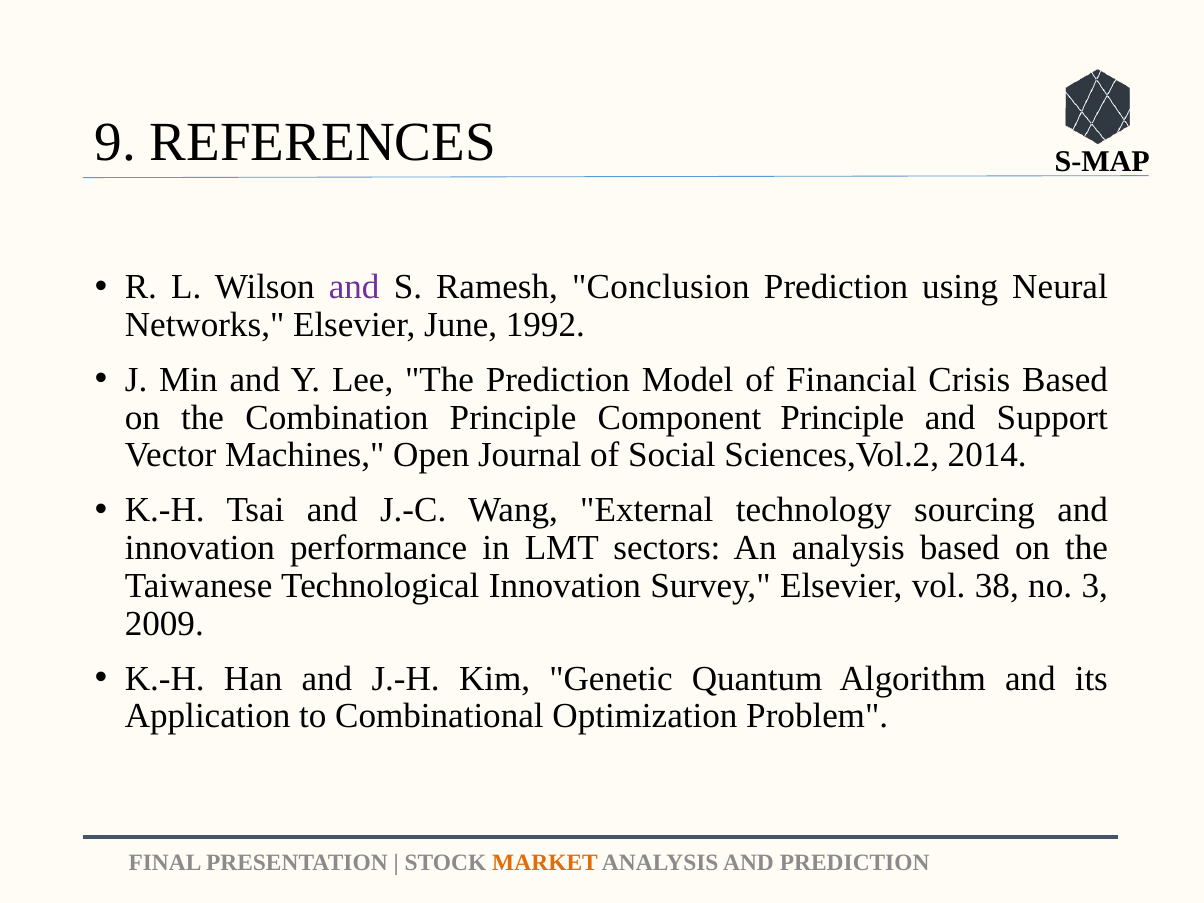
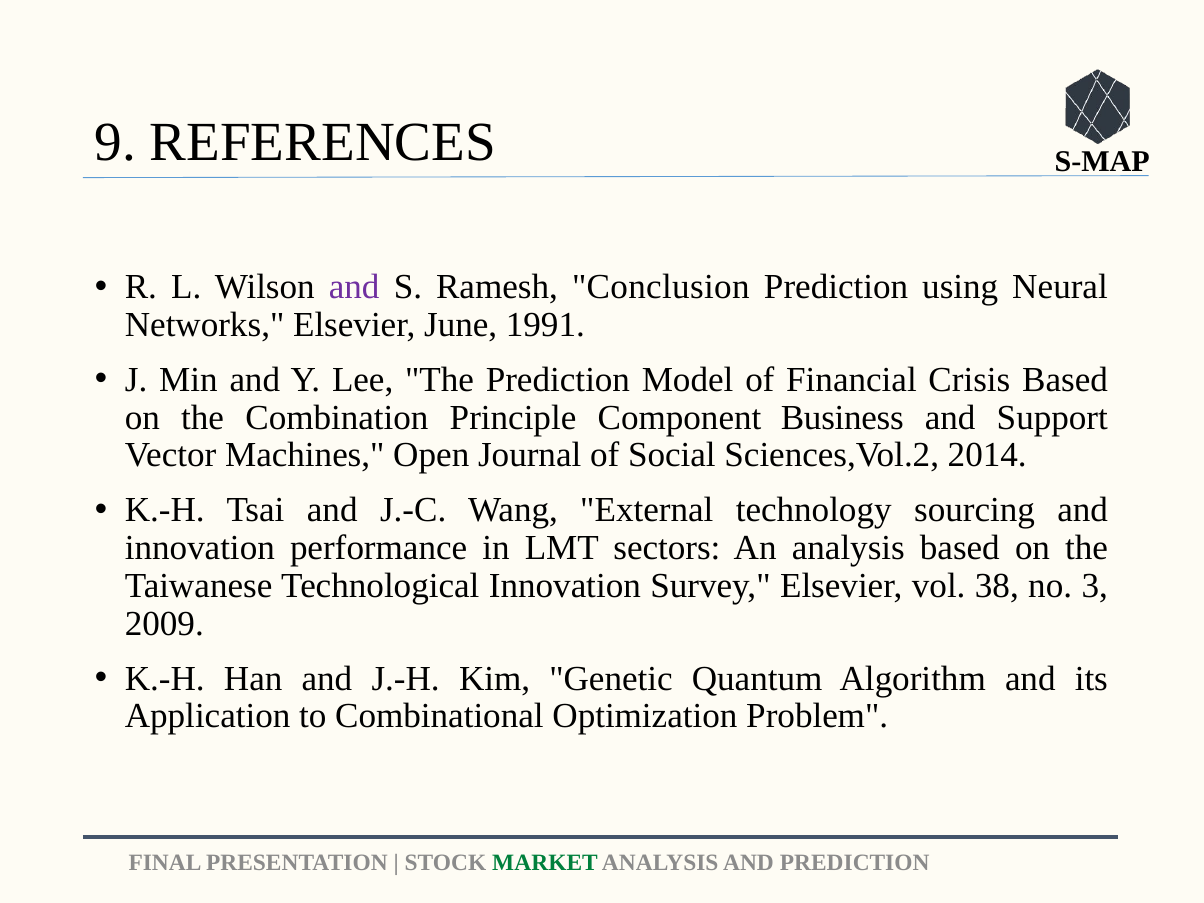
1992: 1992 -> 1991 (545, 325)
Component Principle: Principle -> Business (842, 417)
MARKET colour: orange -> green (545, 863)
